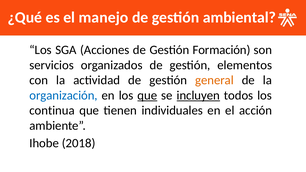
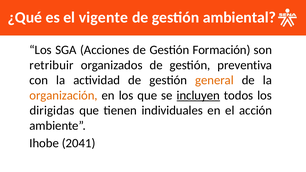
manejo: manejo -> vigente (103, 17)
servicios: servicios -> retribuir (52, 65)
elementos: elementos -> preventiva (245, 65)
organización colour: blue -> orange (63, 95)
que underline: present -> none (147, 95)
continua: continua -> dirigidas (52, 111)
2018: 2018 -> 2041 (79, 143)
